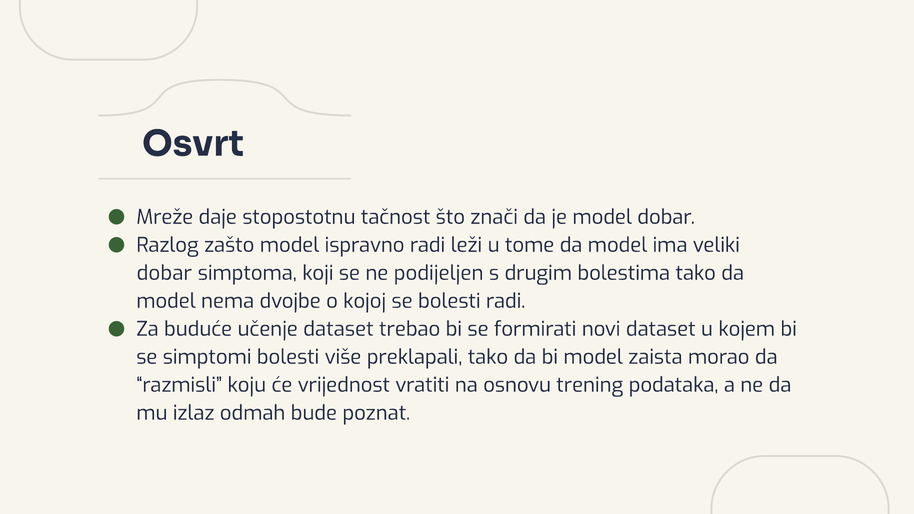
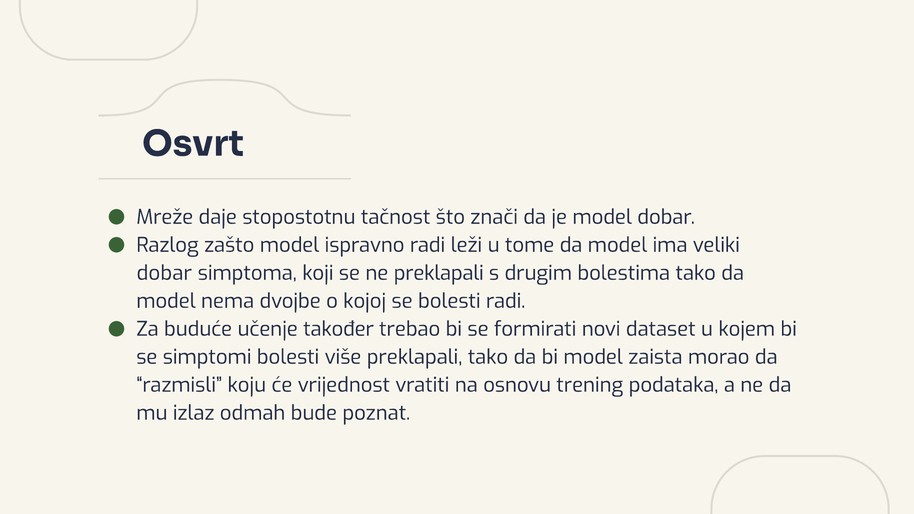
ne podijeljen: podijeljen -> preklapali (439, 273)
učenje dataset: dataset -> također (339, 329)
